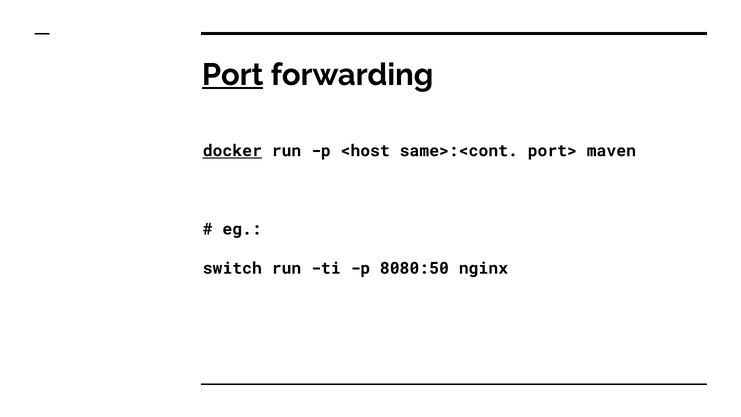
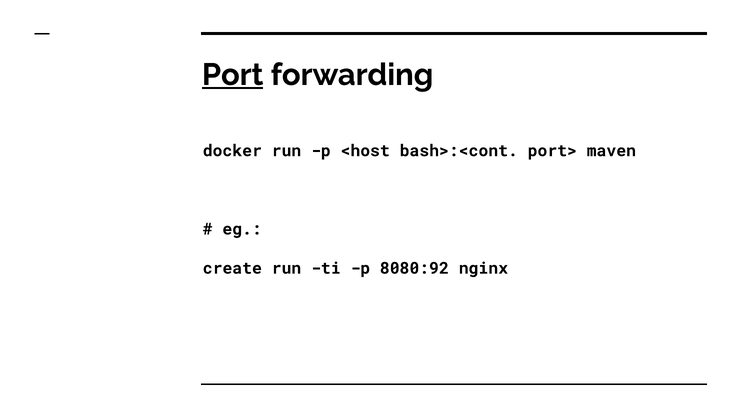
docker underline: present -> none (232, 151)
same>:<cont: same>:<cont -> bash>:<cont (459, 151)
switch: switch -> create (232, 268)
8080:50: 8080:50 -> 8080:92 (414, 268)
